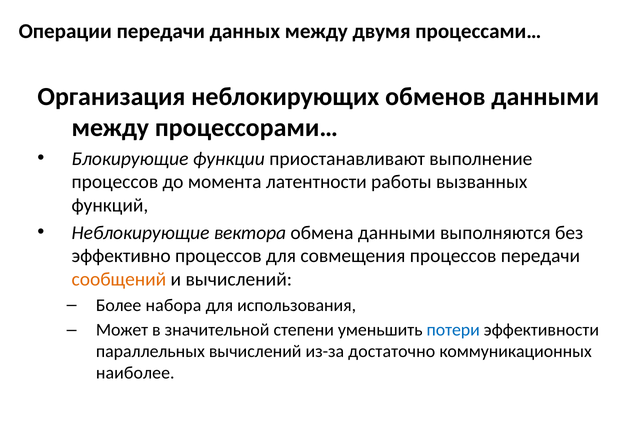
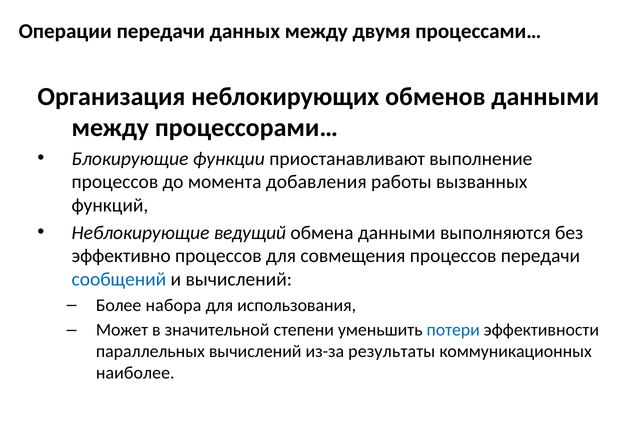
латентности: латентности -> добавления (316, 182)
вектора: вектора -> ведущий (250, 233)
сообщений colour: orange -> blue (119, 279)
достаточно: достаточно -> результаты (392, 352)
